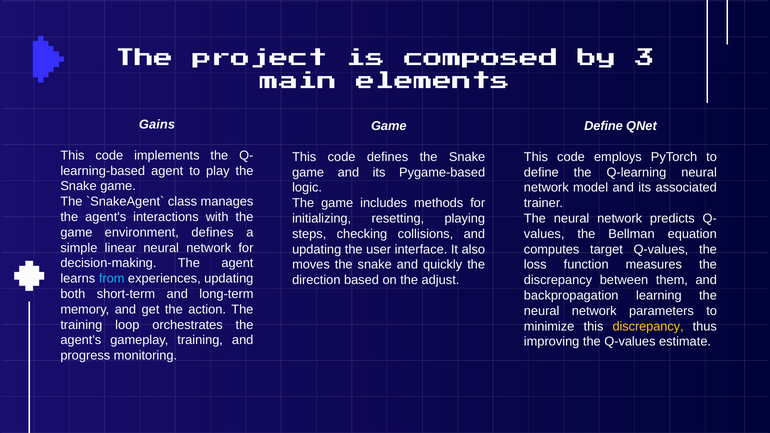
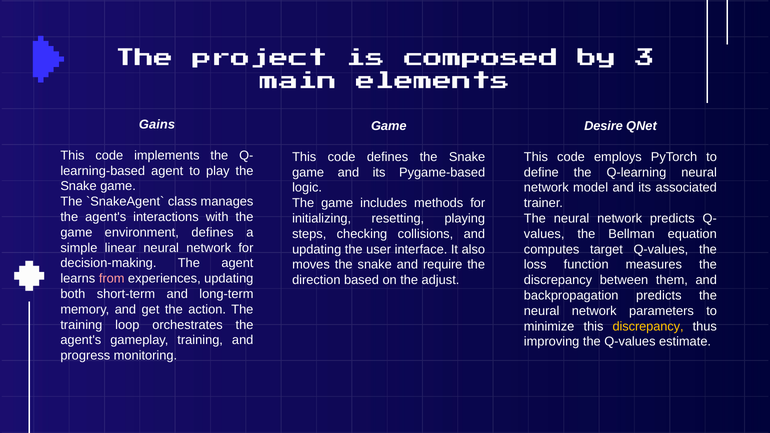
Define: Define -> Desire (604, 126)
quickly: quickly -> require (443, 265)
from colour: light blue -> pink (112, 279)
backpropagation learning: learning -> predicts (659, 296)
